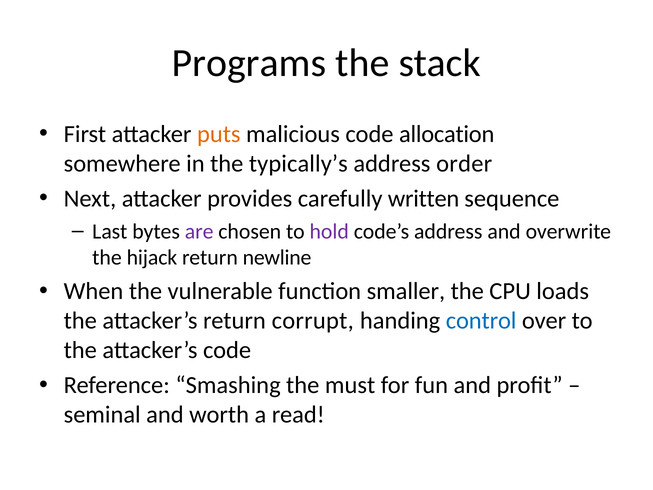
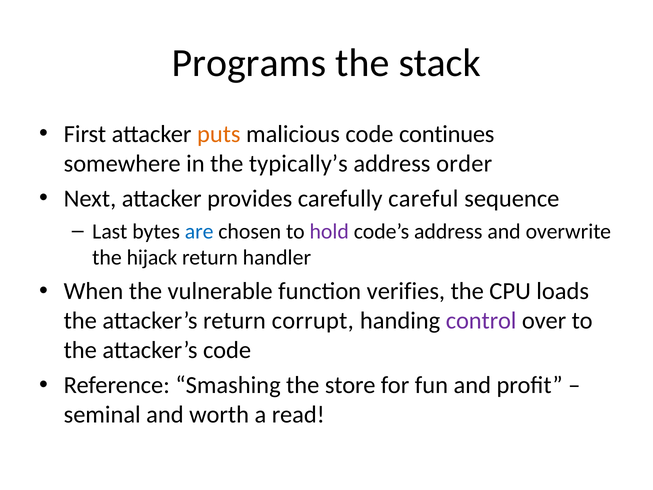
allocation: allocation -> continues (447, 134)
written: written -> careful (423, 199)
are colour: purple -> blue (199, 231)
newline: newline -> handler (277, 257)
smaller: smaller -> verifies (406, 291)
control colour: blue -> purple (481, 321)
must: must -> store (350, 385)
